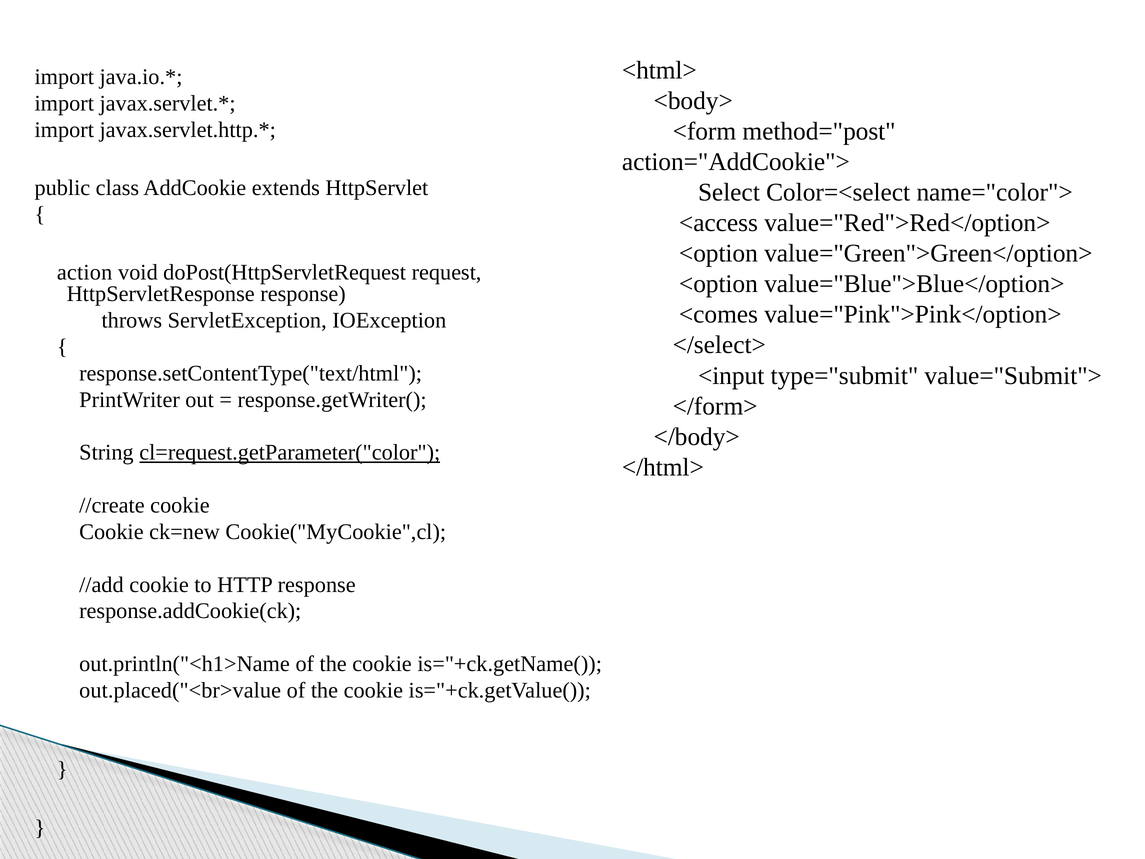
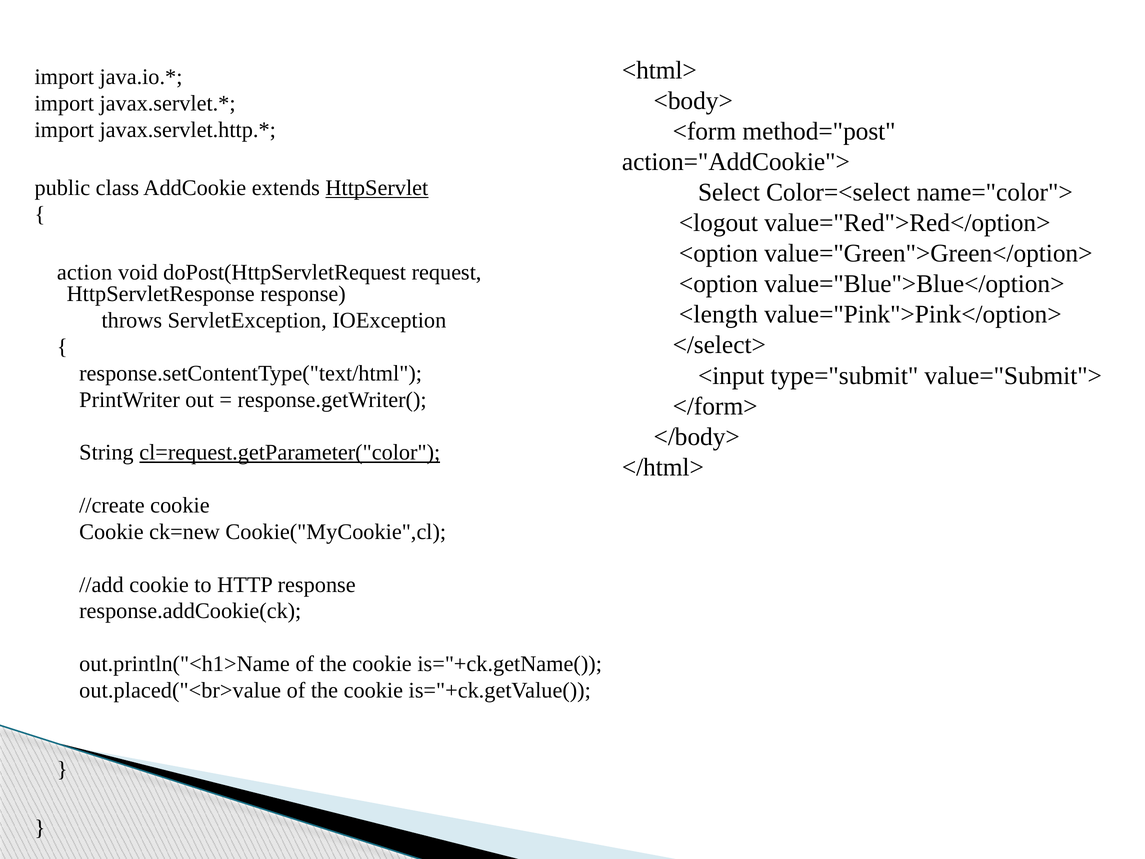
HttpServlet underline: none -> present (377, 188)
<access: <access -> <logout (718, 223)
<comes: <comes -> <length (718, 314)
